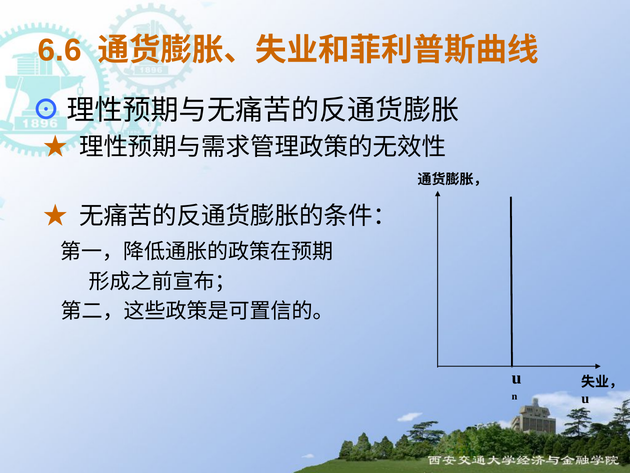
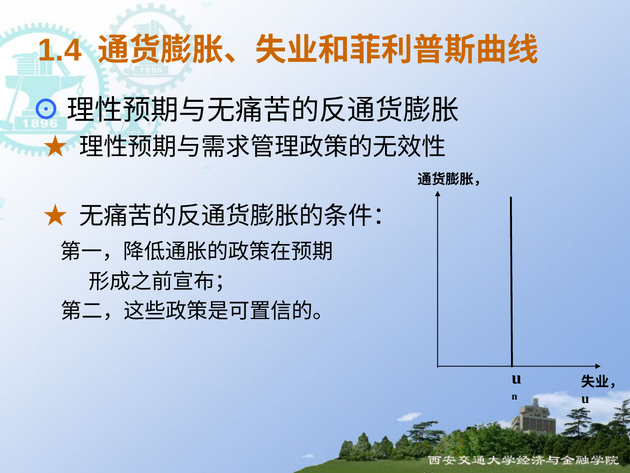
6.6: 6.6 -> 1.4 (60, 50)
